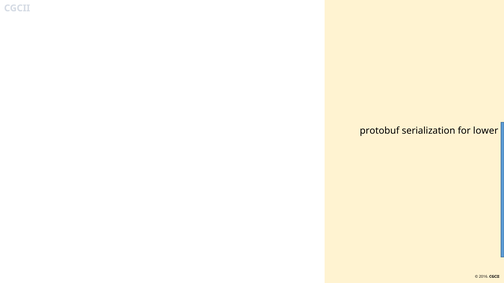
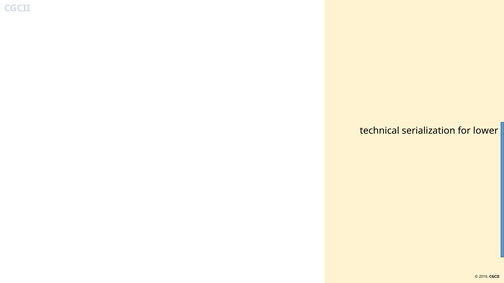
protobuf: protobuf -> technical (380, 131)
